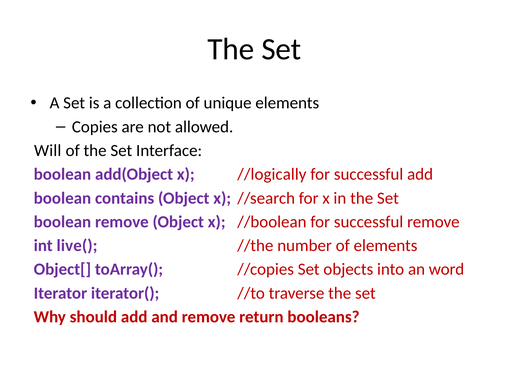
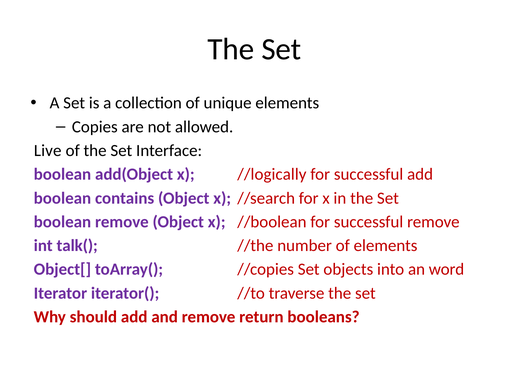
Will: Will -> Live (48, 150)
live(: live( -> talk( (77, 245)
